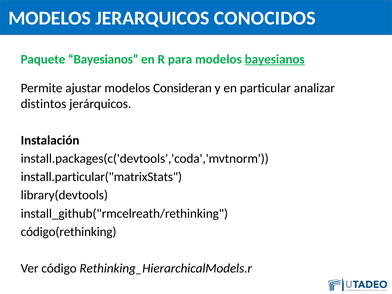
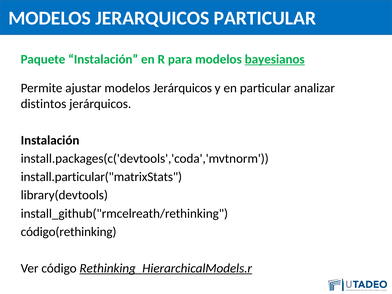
JERARQUICOS CONOCIDOS: CONOCIDOS -> PARTICULAR (265, 18)
Paquete Bayesianos: Bayesianos -> Instalación (103, 59)
modelos Consideran: Consideran -> Jerárquicos (182, 88)
Rethinking_HierarchicalModels.r underline: none -> present (166, 268)
